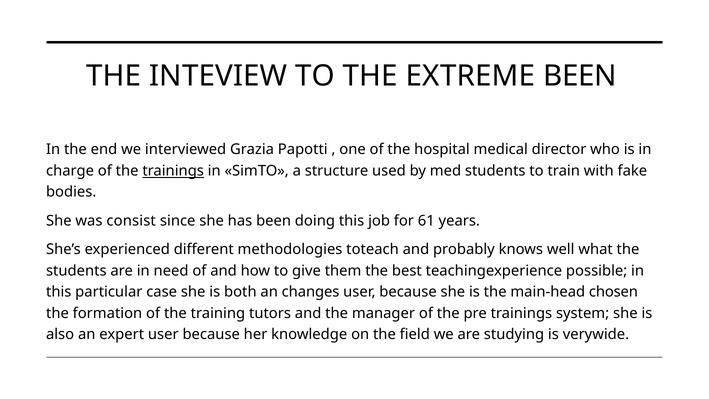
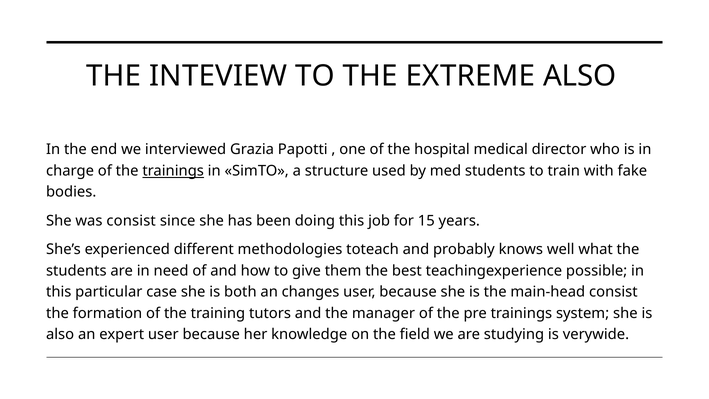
EXTREME BEEN: BEEN -> ALSO (580, 76)
61: 61 -> 15 (426, 221)
main-head chosen: chosen -> consist (613, 292)
